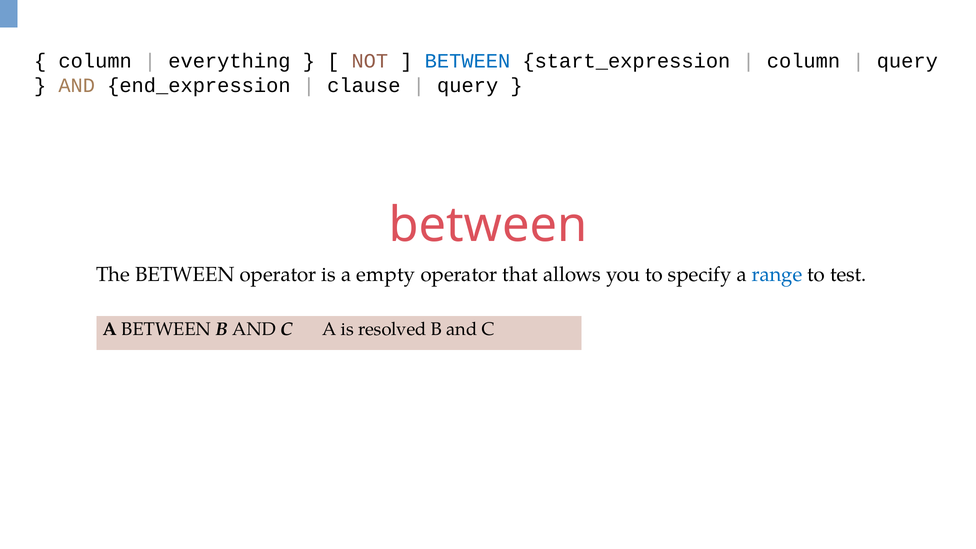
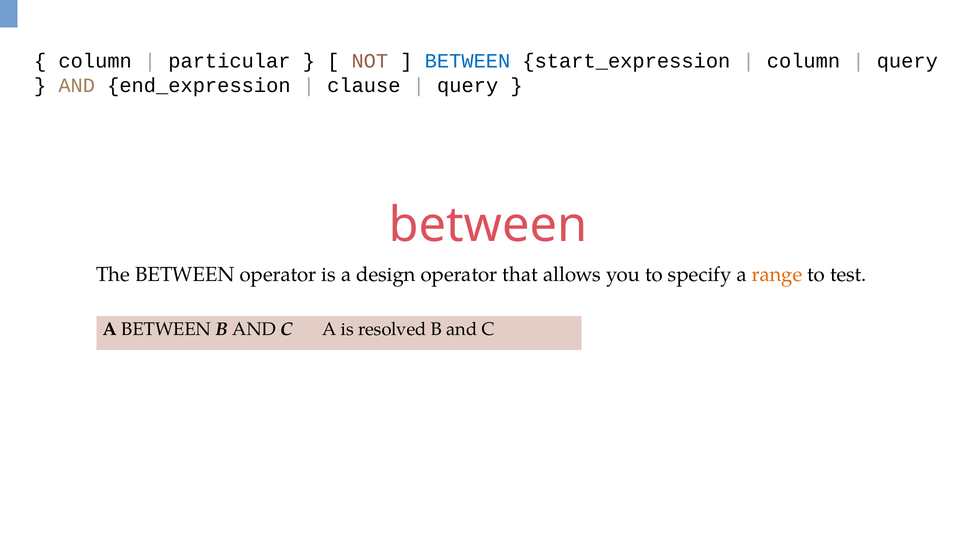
everything: everything -> particular (229, 61)
empty: empty -> design (386, 274)
range colour: blue -> orange (777, 274)
